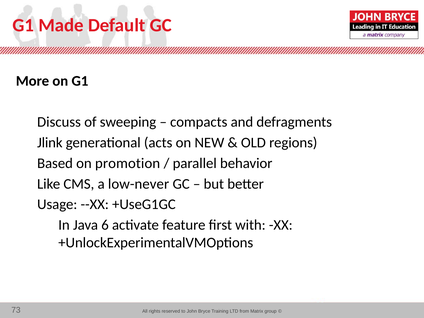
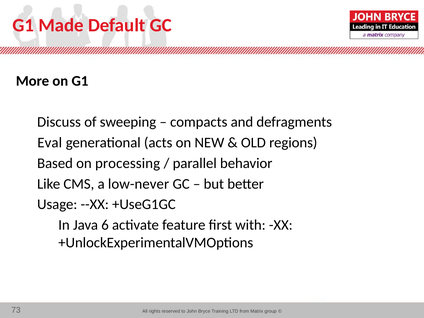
Jlink: Jlink -> Eval (50, 143)
promotion: promotion -> processing (128, 163)
